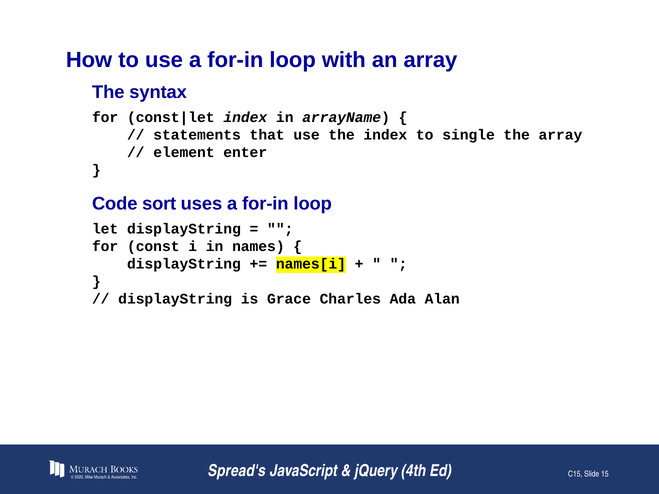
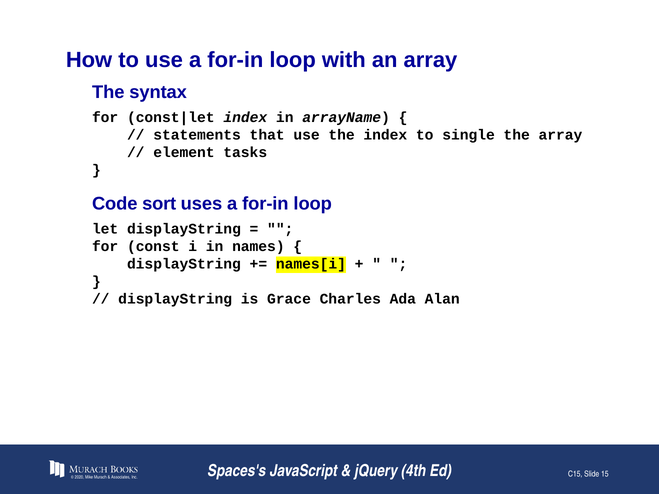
enter: enter -> tasks (245, 153)
Spread's: Spread's -> Spaces's (237, 471)
